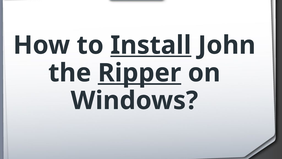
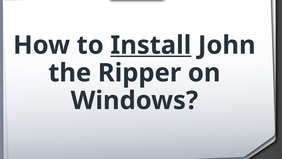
Ripper underline: present -> none (140, 73)
